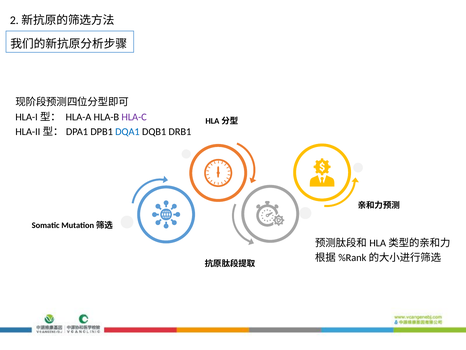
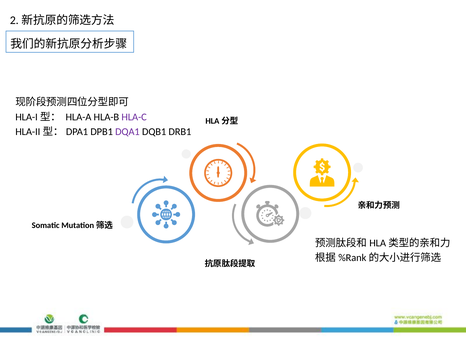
DQA1 colour: blue -> purple (127, 132)
